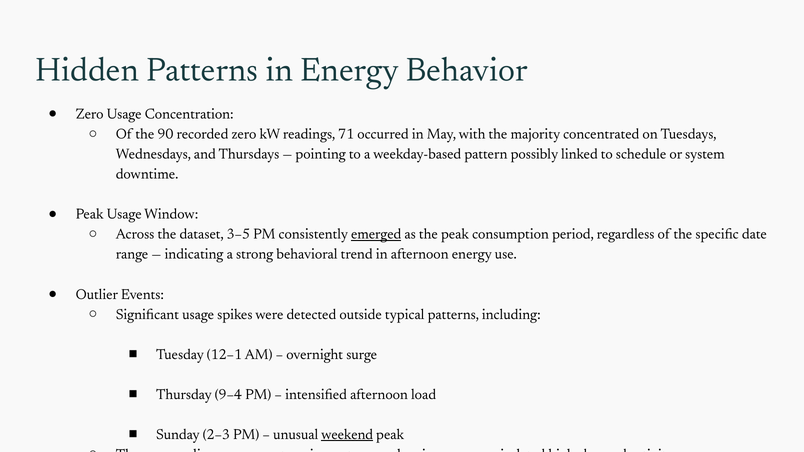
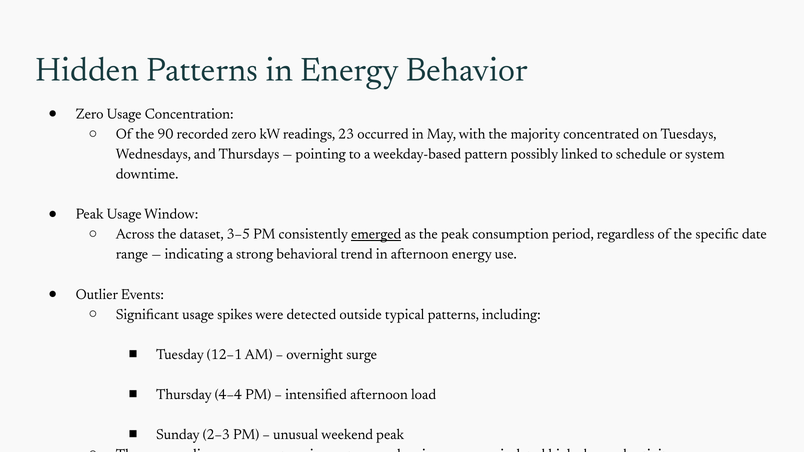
71: 71 -> 23 (346, 134)
9–4: 9–4 -> 4–4 (228, 395)
weekend underline: present -> none (347, 435)
